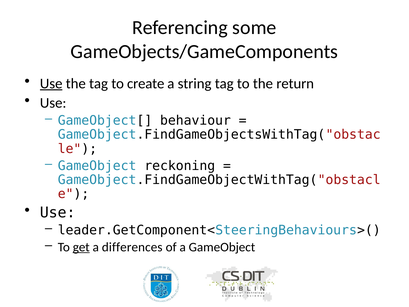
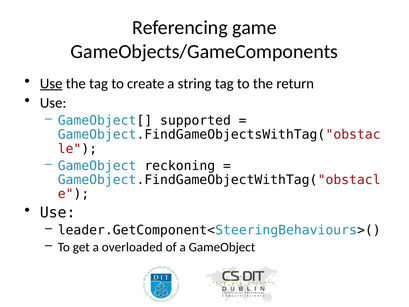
some: some -> game (254, 28)
behaviour: behaviour -> supported (195, 120)
get underline: present -> none (81, 247)
differences: differences -> overloaded (132, 247)
